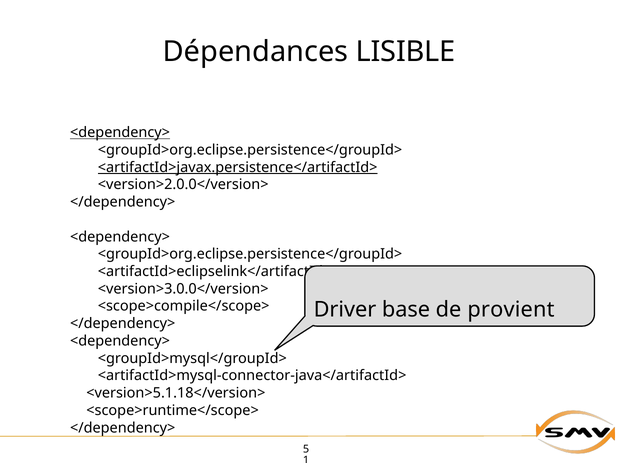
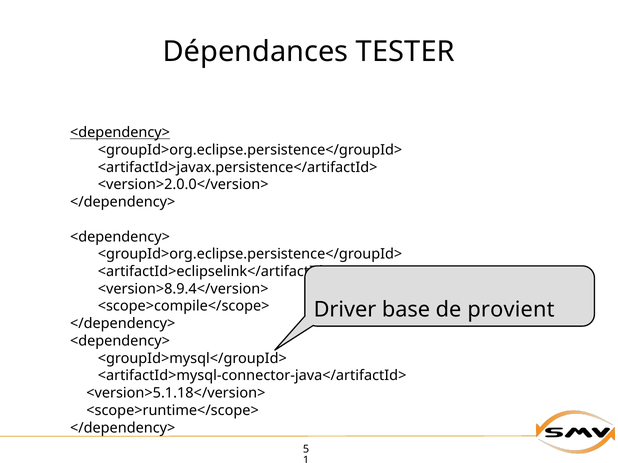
LISIBLE: LISIBLE -> TESTER (405, 52)
<artifactId>javax.persistence</artifactId> underline: present -> none (238, 167)
<version>3.0.0</version>: <version>3.0.0</version> -> <version>8.9.4</version> (183, 289)
